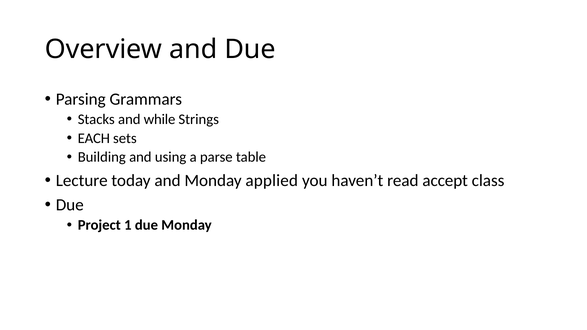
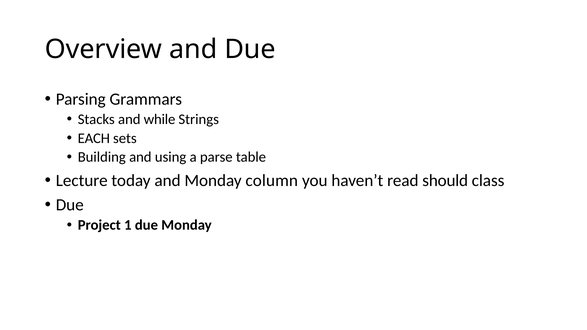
applied: applied -> column (272, 180)
accept: accept -> should (445, 180)
